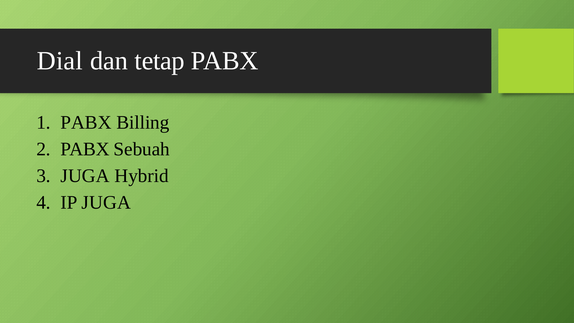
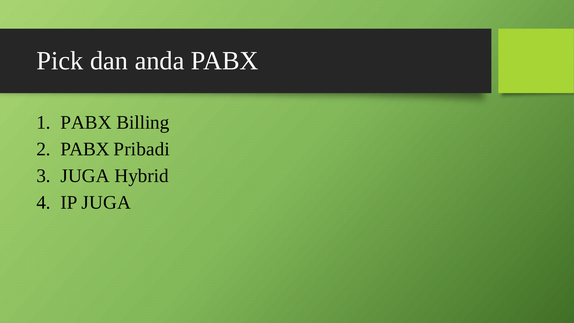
Dial: Dial -> Pick (60, 61)
tetap: tetap -> anda (160, 61)
Sebuah: Sebuah -> Pribadi (142, 149)
